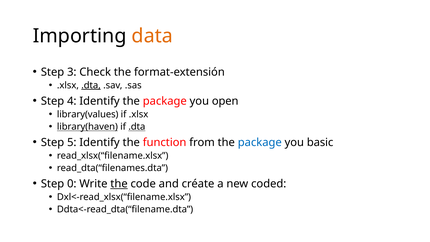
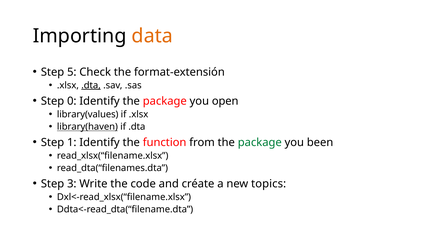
3: 3 -> 5 (72, 72)
4: 4 -> 0 (72, 101)
.dta underline: present -> none (137, 127)
5: 5 -> 1 (72, 142)
package colour: blue -> green (260, 142)
basic: basic -> been (320, 142)
0: 0 -> 3 (72, 184)
the underline: present -> none (119, 184)
coded: coded -> topics (269, 184)
